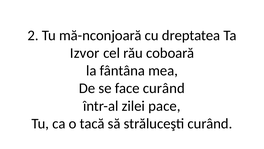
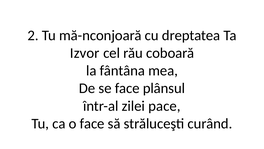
face curând: curând -> plânsul (164, 88)
o tacă: tacă -> face (92, 123)
